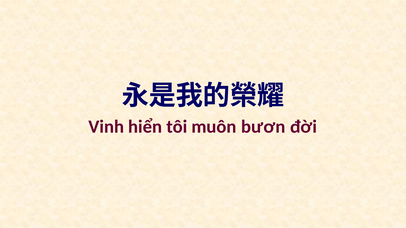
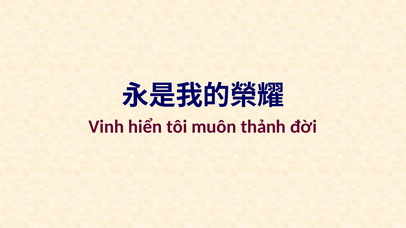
bươn: bươn -> thảnh (263, 127)
